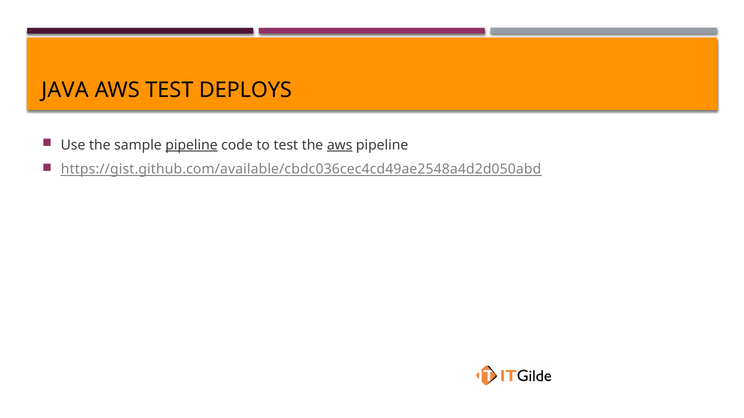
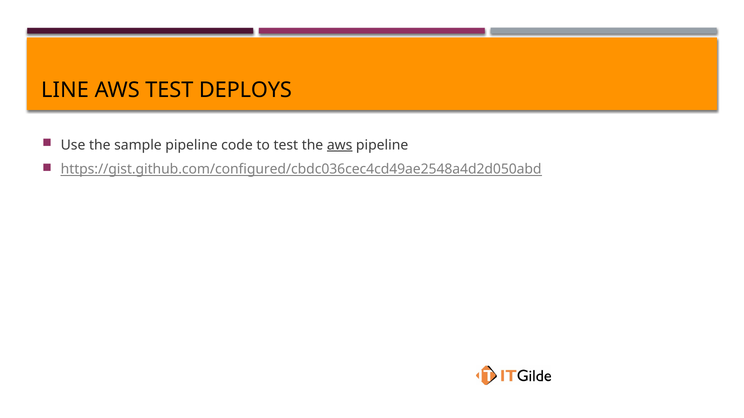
JAVA: JAVA -> LINE (65, 90)
pipeline underline: present -> none (192, 145)
https://gist.github.com/available/cbdc036cec4cd49ae2548a4d2d050abd: https://gist.github.com/available/cbdc036cec4cd49ae2548a4d2d050abd -> https://gist.github.com/configured/cbdc036cec4cd49ae2548a4d2d050abd (301, 169)
